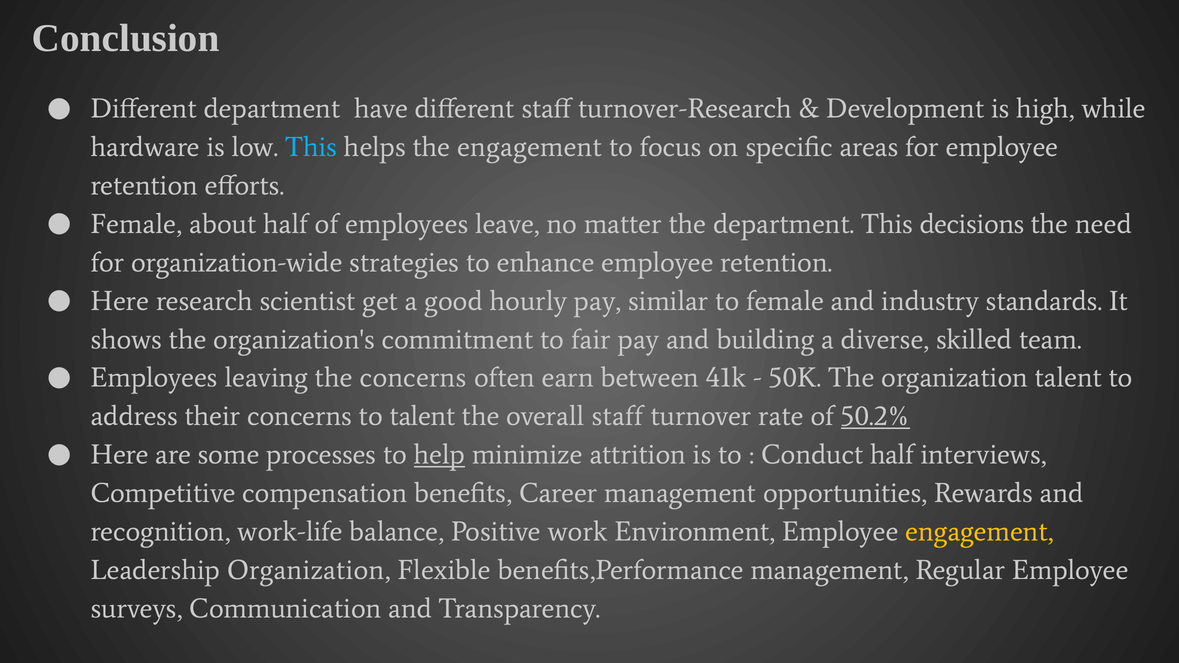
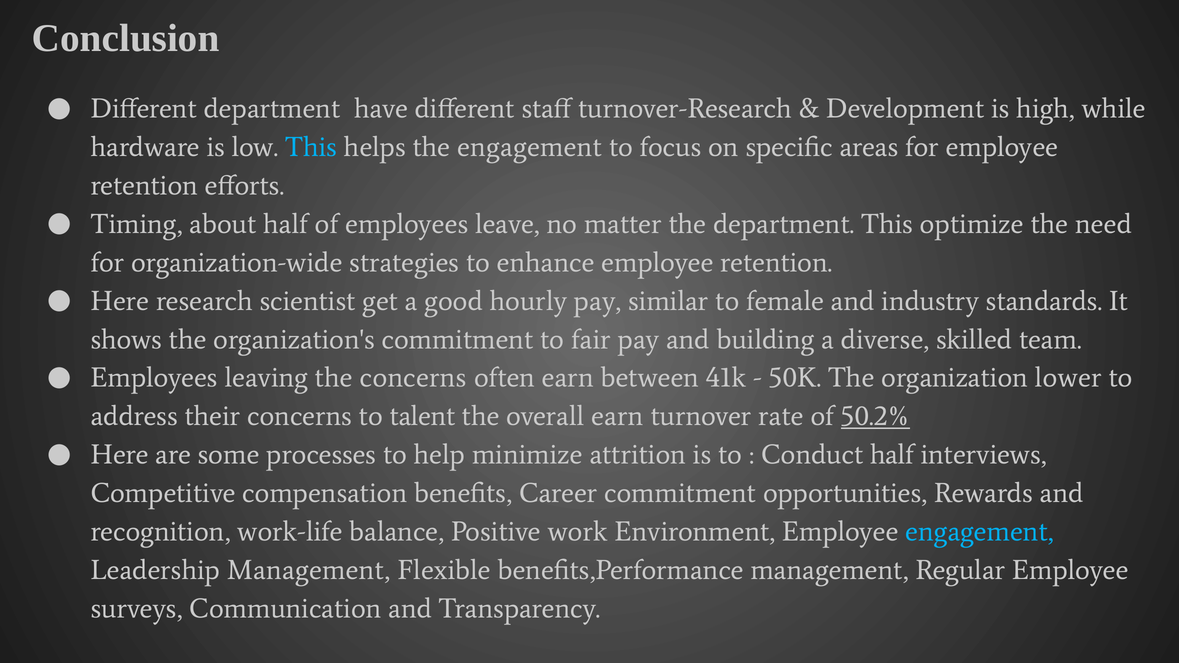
Female: Female -> Timing (137, 224)
decisions: decisions -> optimize (972, 224)
organization talent: talent -> lower (1068, 378)
overall staff: staff -> earn (617, 416)
help underline: present -> none (439, 455)
Career management: management -> commitment (680, 493)
engagement colour: yellow -> light blue (980, 532)
Leadership Organization: Organization -> Management (309, 570)
